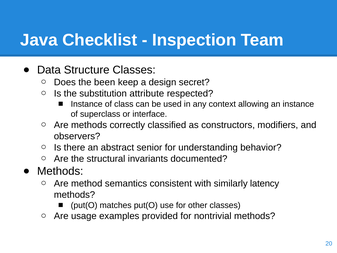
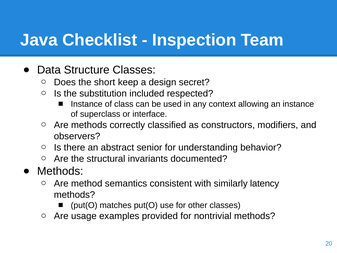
been: been -> short (105, 82)
attribute: attribute -> included (147, 93)
